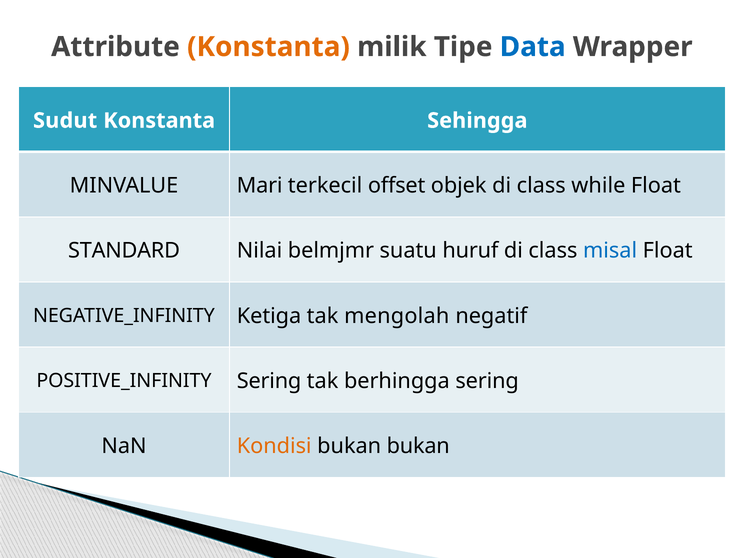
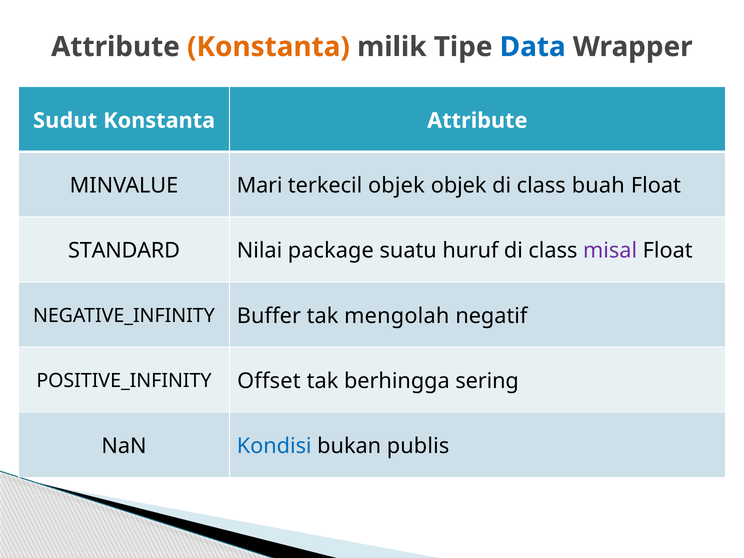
Konstanta Sehingga: Sehingga -> Attribute (477, 121)
terkecil offset: offset -> objek (396, 186)
while: while -> buah (598, 186)
belmjmr: belmjmr -> package (331, 251)
misal colour: blue -> purple (610, 251)
Ketiga: Ketiga -> Buffer (269, 316)
Sering: Sering -> Offset (269, 381)
Kondisi colour: orange -> blue (274, 446)
bukan bukan: bukan -> publis (418, 446)
